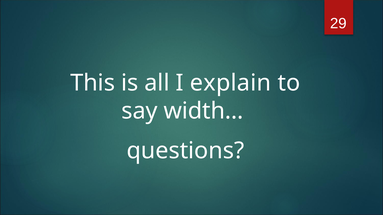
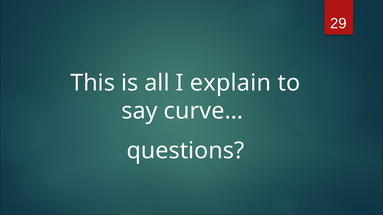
width…: width… -> curve… (203, 111)
